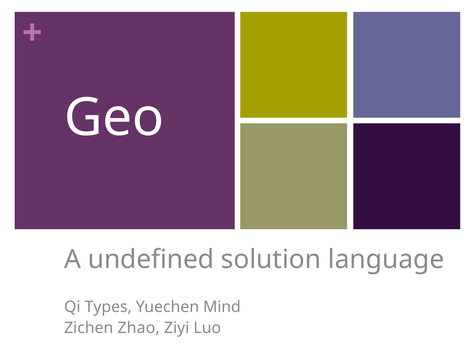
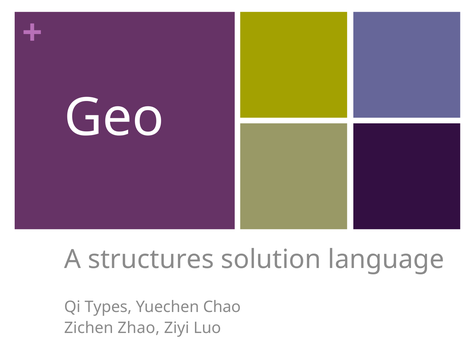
undefined: undefined -> structures (151, 260)
Mind: Mind -> Chao (222, 307)
